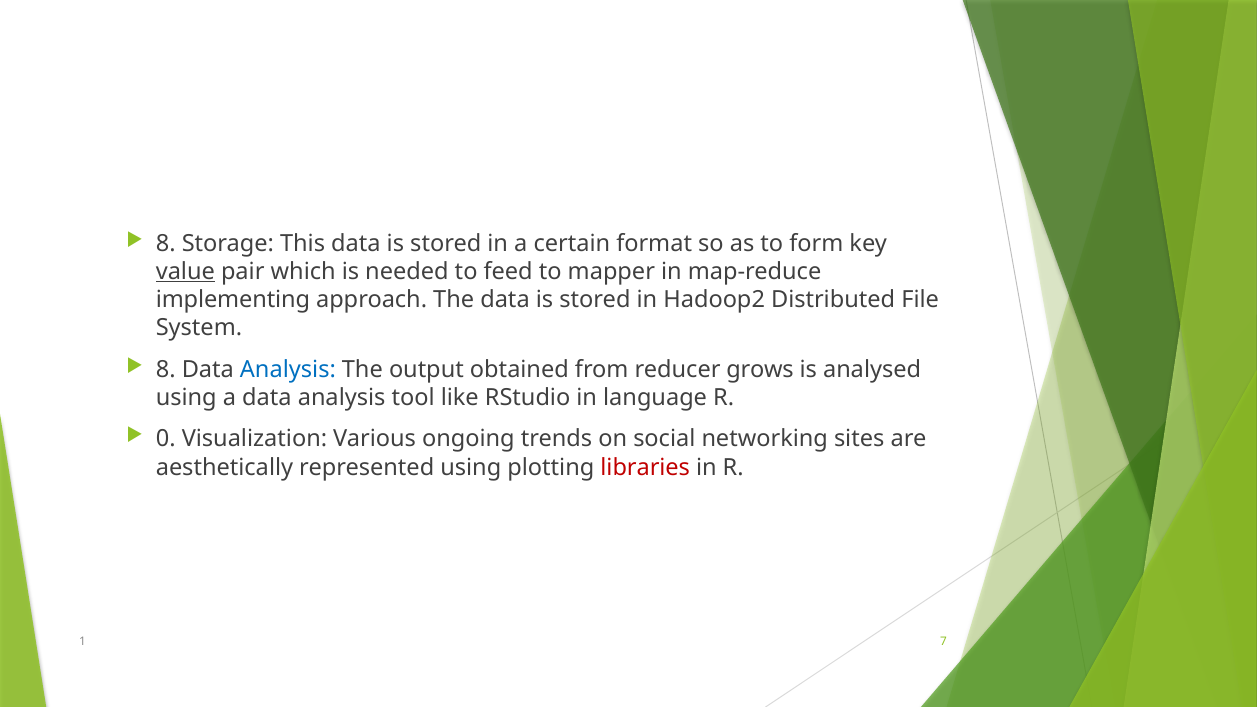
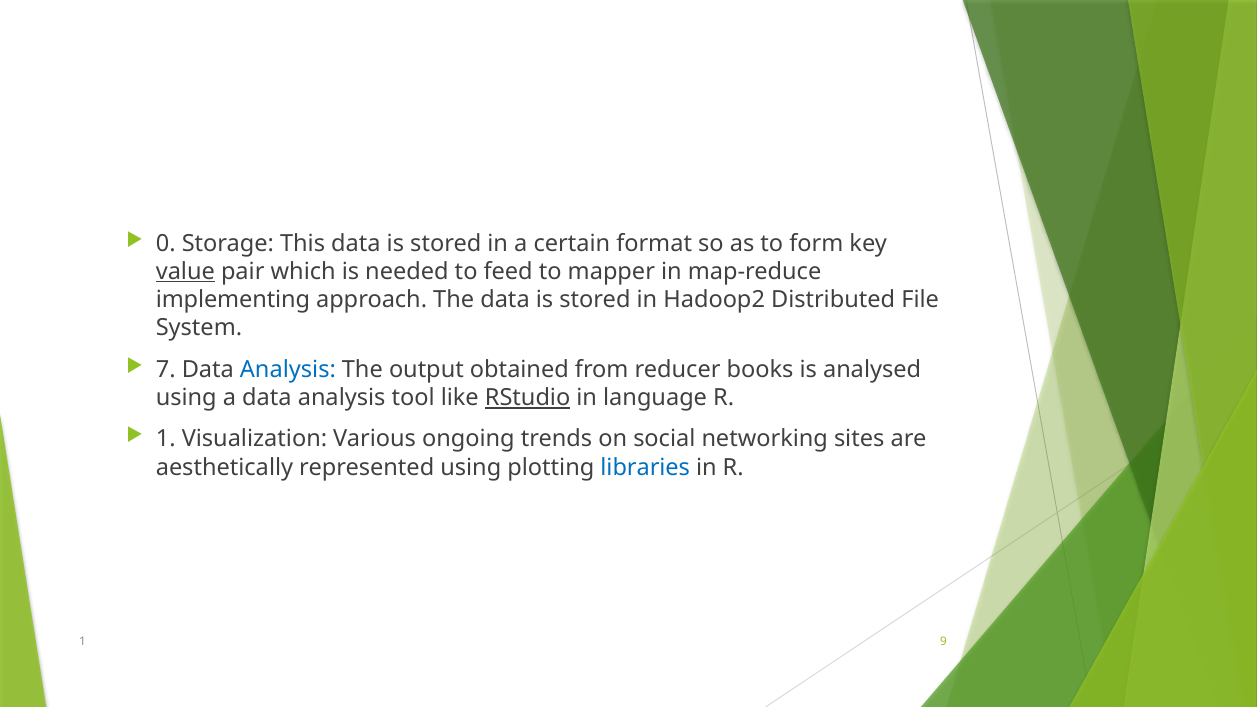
8: 8 -> 0 (166, 243)
8: 8 -> 7 (166, 370)
grows: grows -> books (760, 370)
RStudio underline: none -> present (528, 398)
0: 0 -> 1 (166, 439)
libraries colour: red -> blue (645, 467)
7: 7 -> 9 (943, 642)
